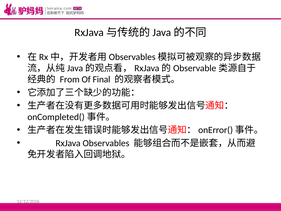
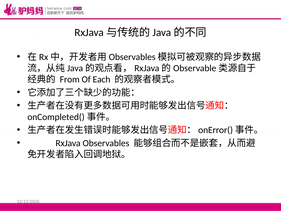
Final: Final -> Each (102, 79)
